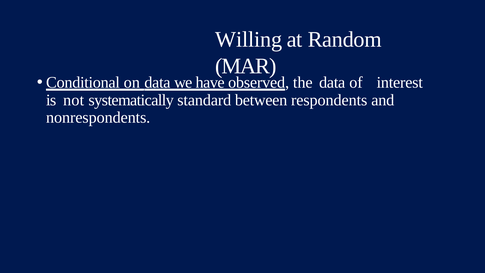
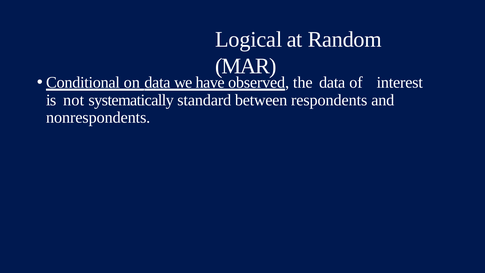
Willing: Willing -> Logical (249, 39)
